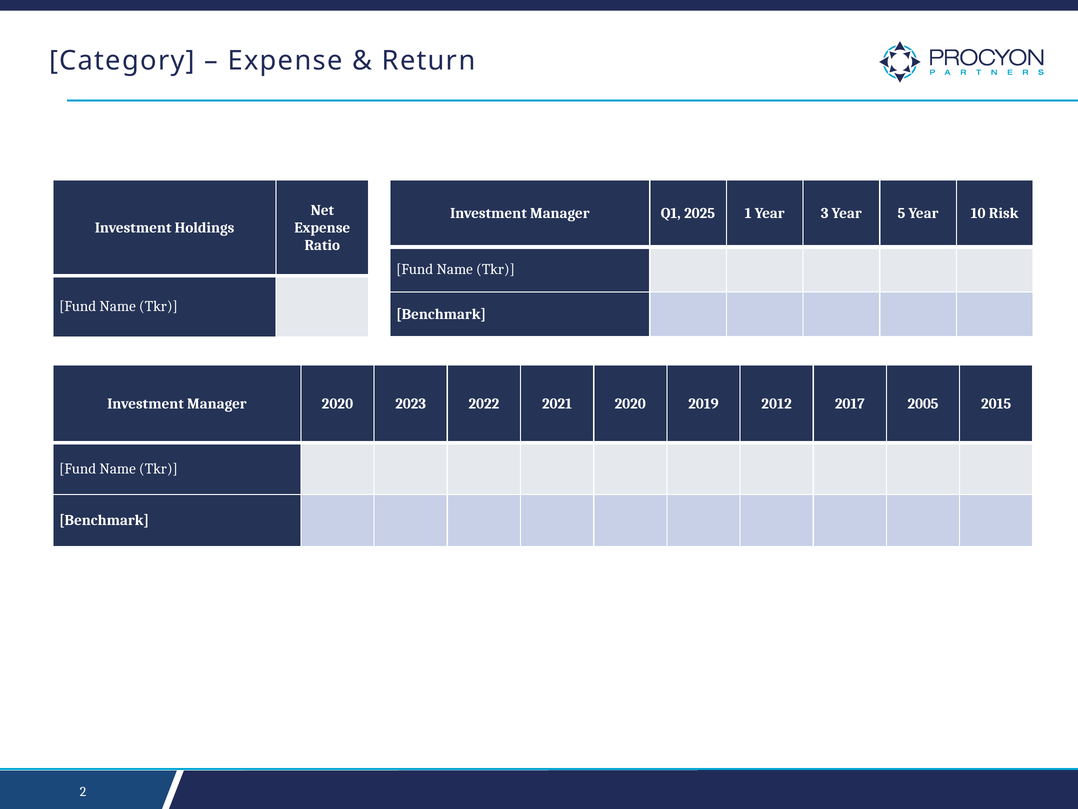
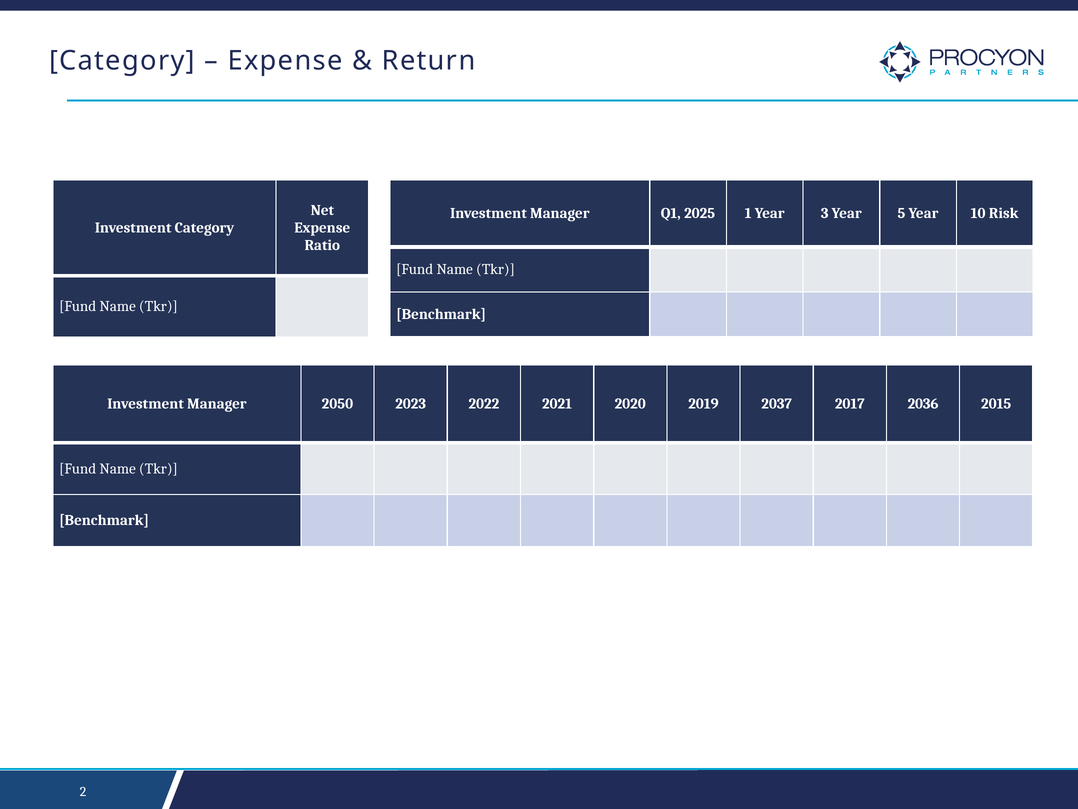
Investment Holdings: Holdings -> Category (204, 228)
Manager 2020: 2020 -> 2050 (337, 404)
2012: 2012 -> 2037 (777, 404)
2005: 2005 -> 2036 (923, 404)
